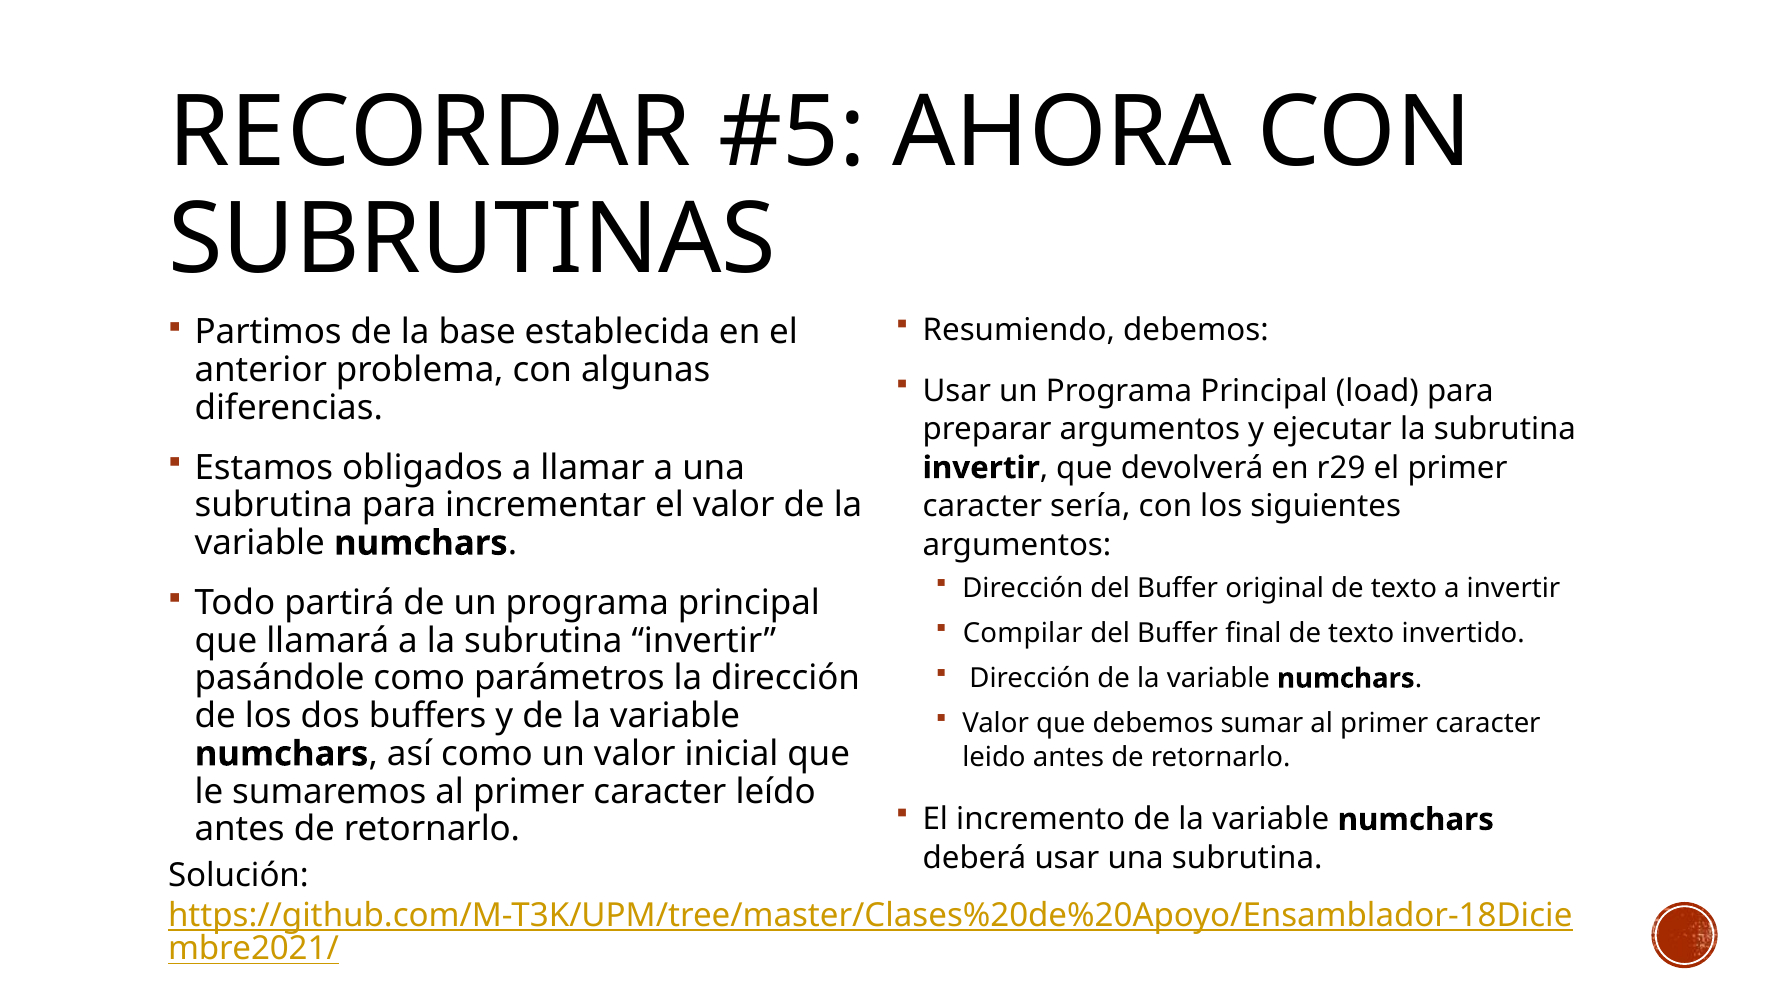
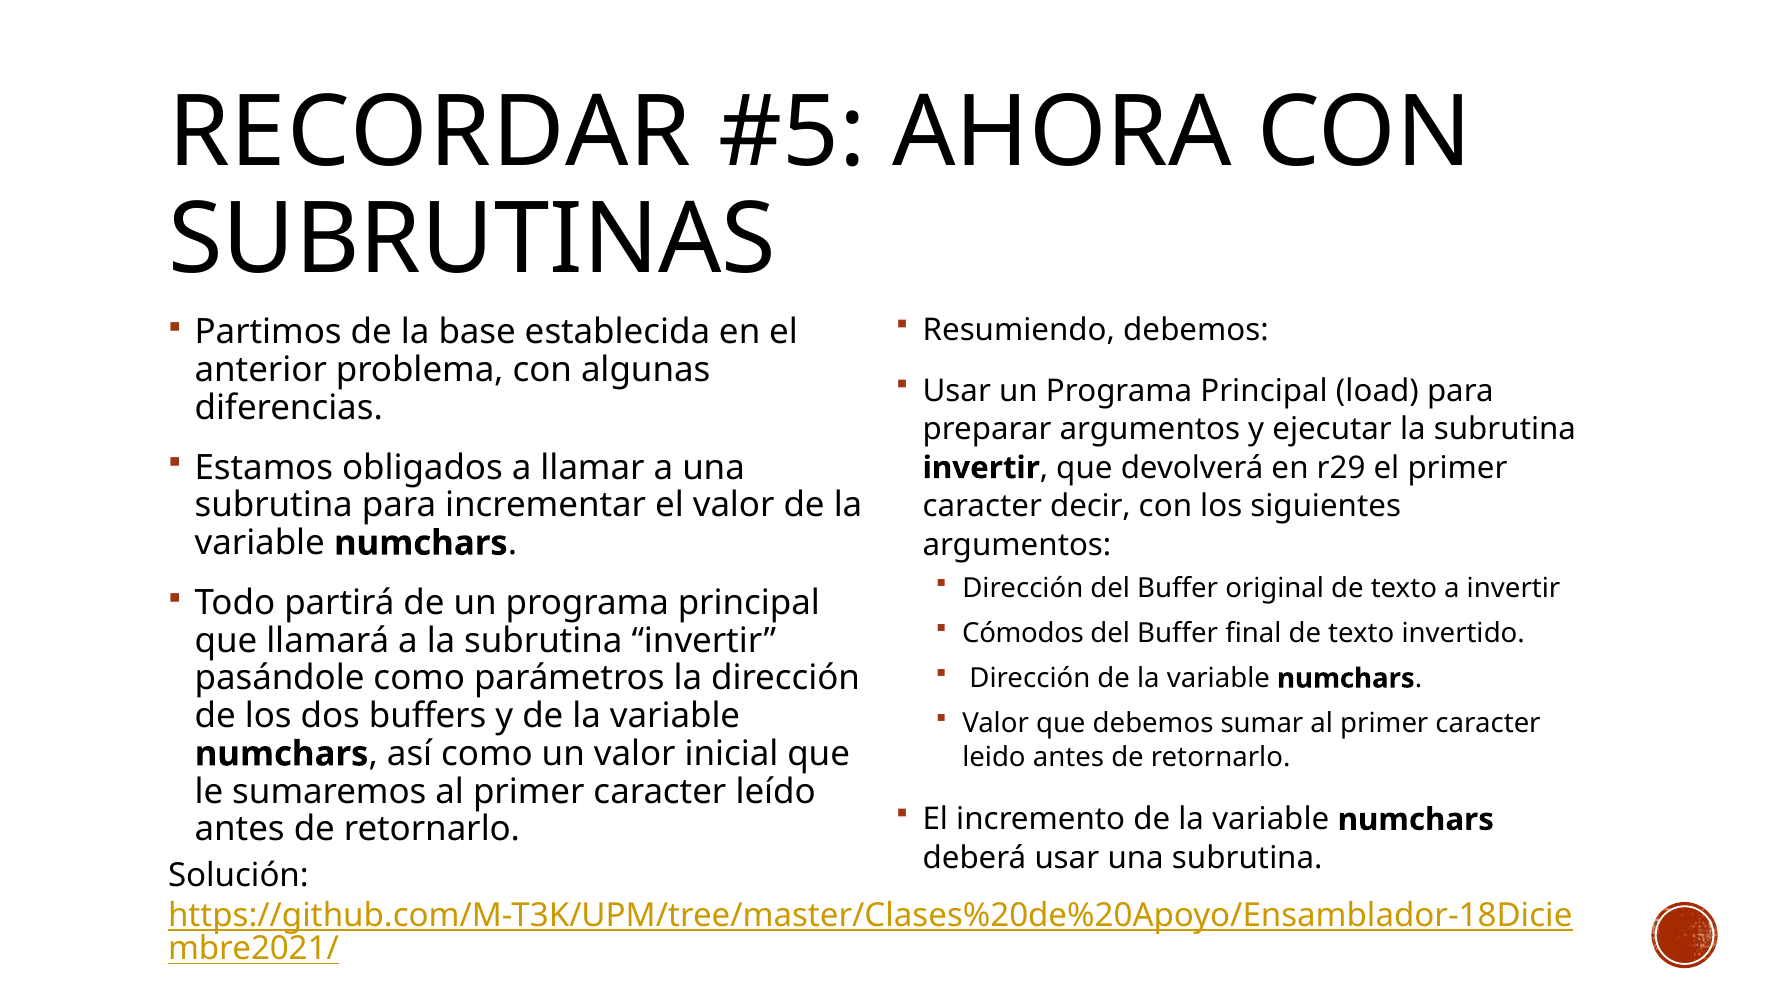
sería: sería -> decir (1090, 507)
Compilar: Compilar -> Cómodos (1023, 634)
